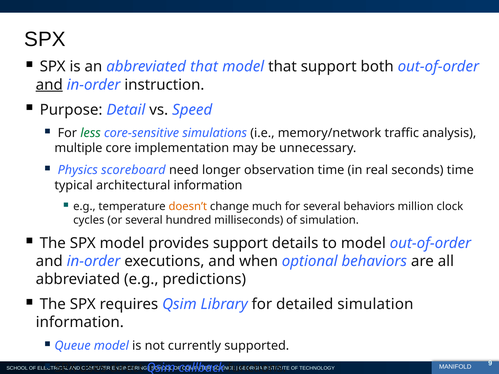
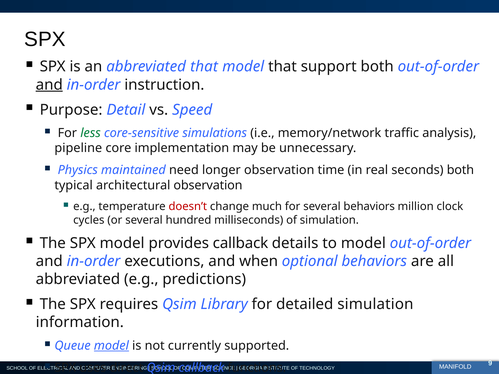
multiple: multiple -> pipeline (78, 148)
scoreboard: scoreboard -> maintained (133, 170)
seconds time: time -> both (460, 170)
architectural information: information -> observation (208, 185)
doesn’t colour: orange -> red (188, 207)
provides support: support -> callback (240, 243)
model underline: none -> present (111, 346)
